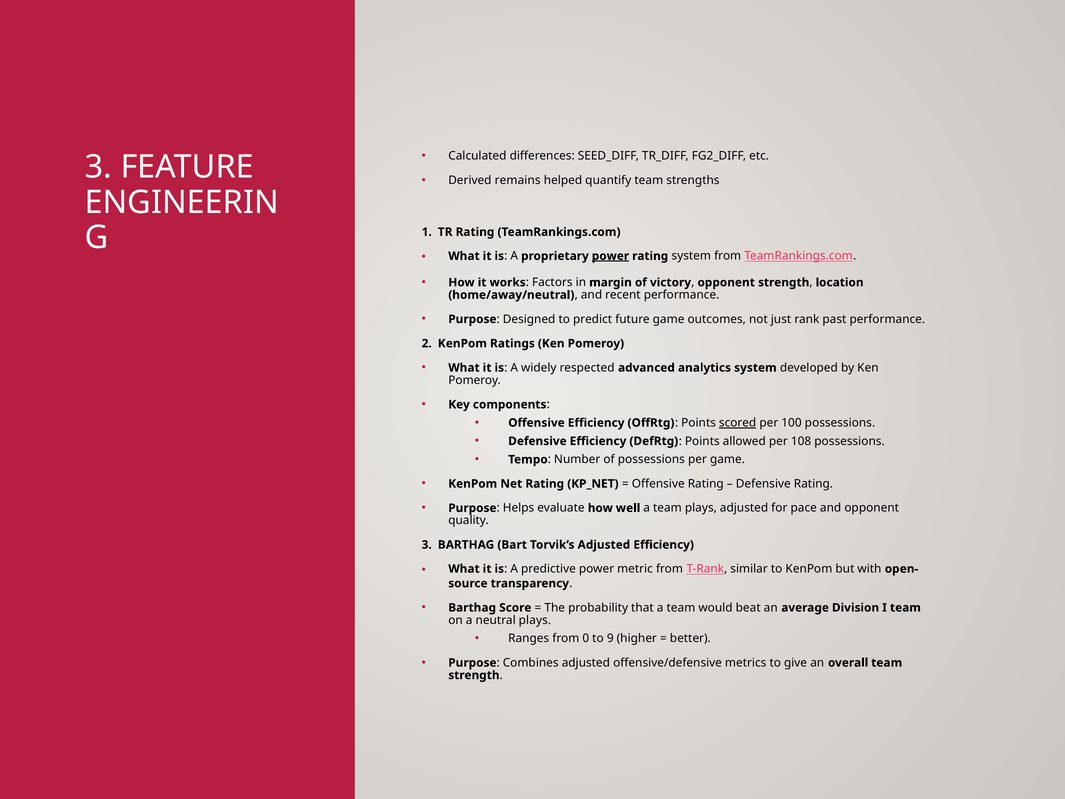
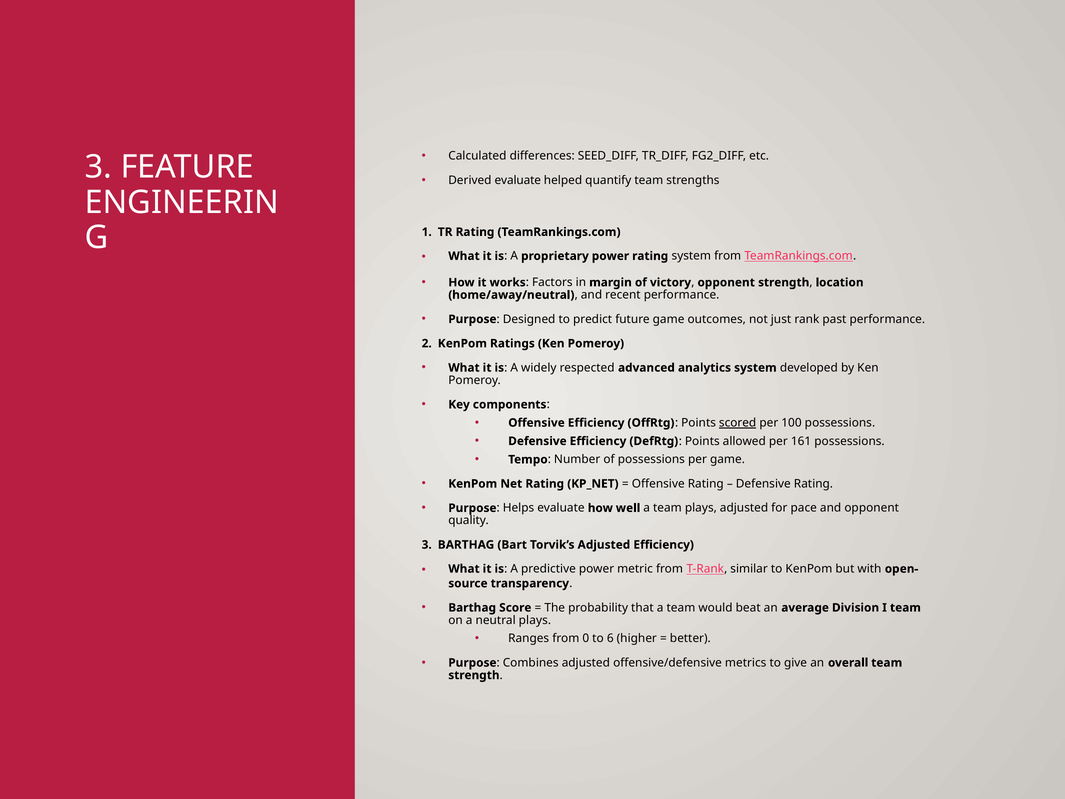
Derived remains: remains -> evaluate (518, 180)
power underline: present -> none (610, 256)
108: 108 -> 161 (801, 441)
9: 9 -> 6 (610, 638)
